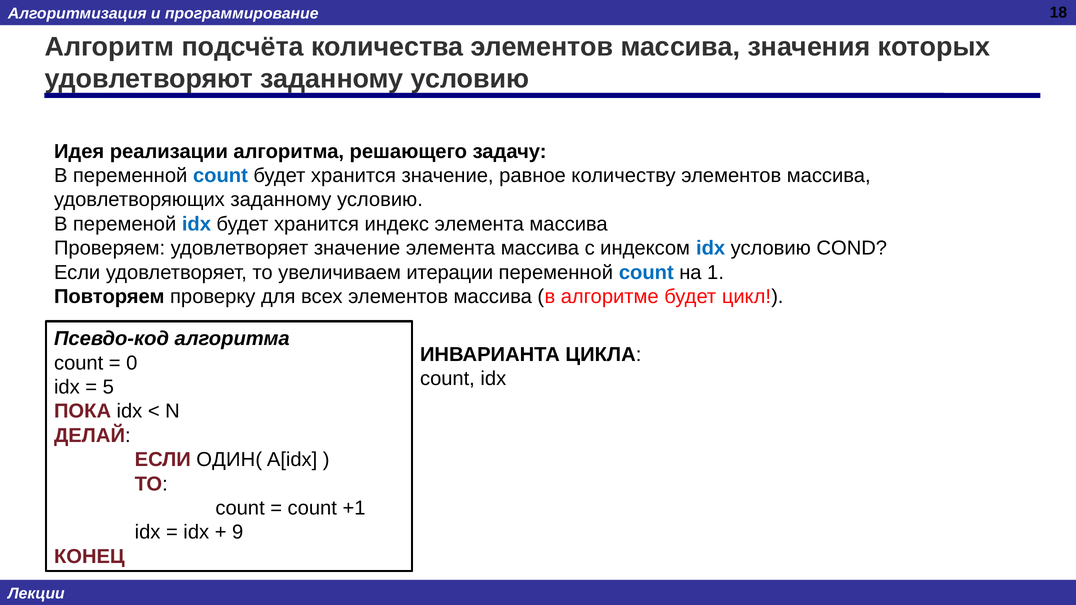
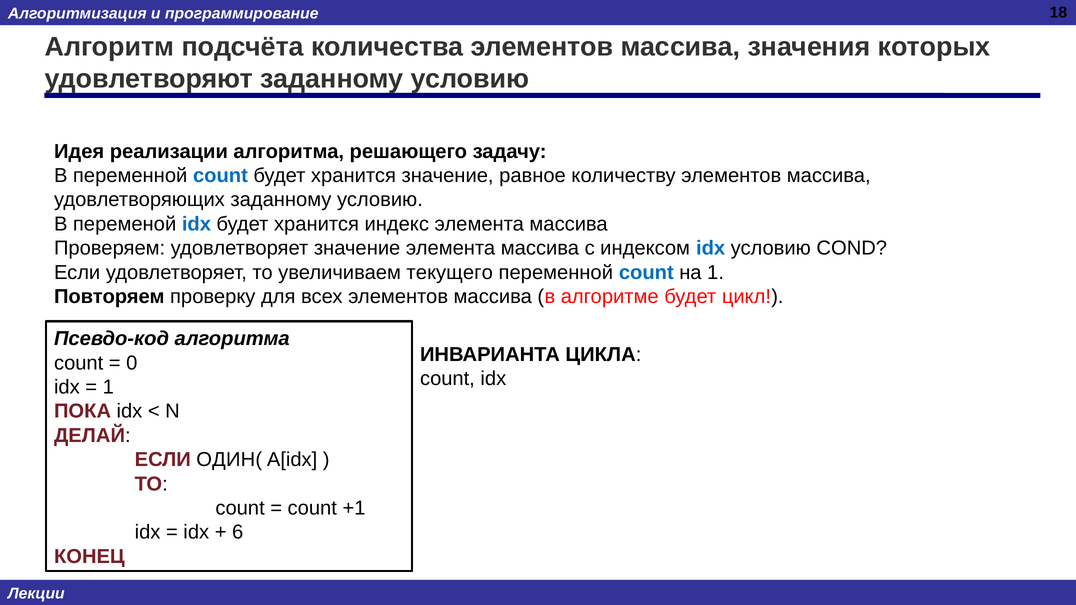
итерации: итерации -> текущего (450, 273)
5: 5 -> 1 (108, 387)
9: 9 -> 6 (238, 533)
